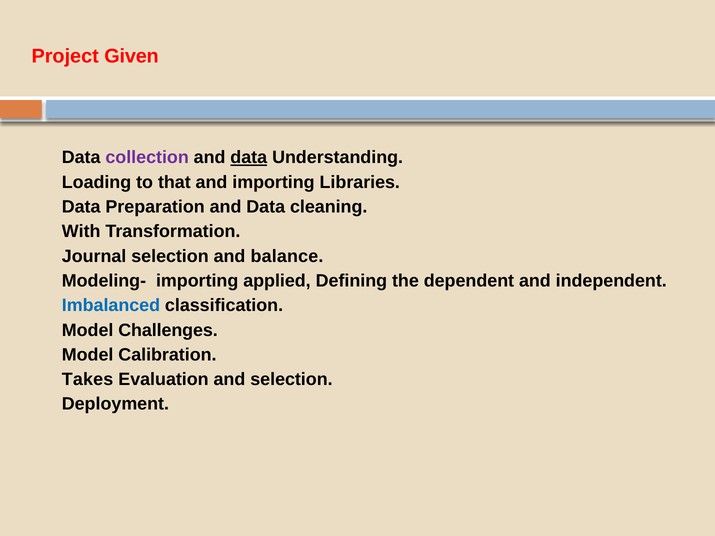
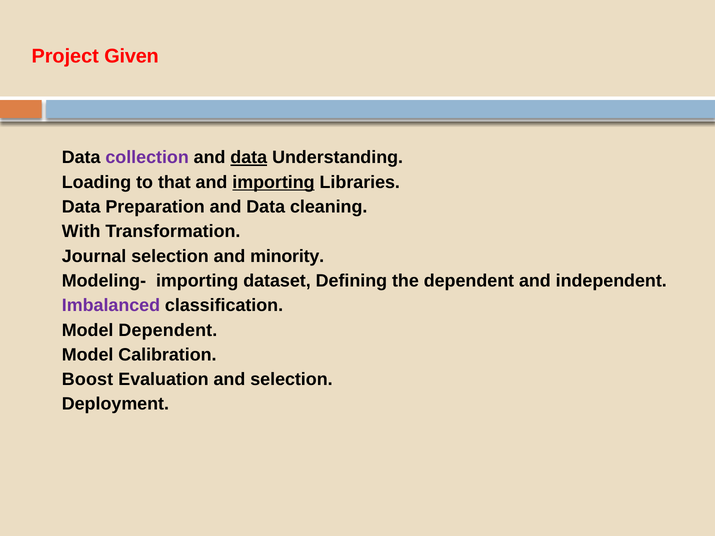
importing underline: none -> present (273, 182)
balance: balance -> minority (287, 256)
applied: applied -> dataset (277, 281)
Imbalanced colour: blue -> purple (111, 306)
Model Challenges: Challenges -> Dependent (168, 330)
Takes: Takes -> Boost (88, 380)
